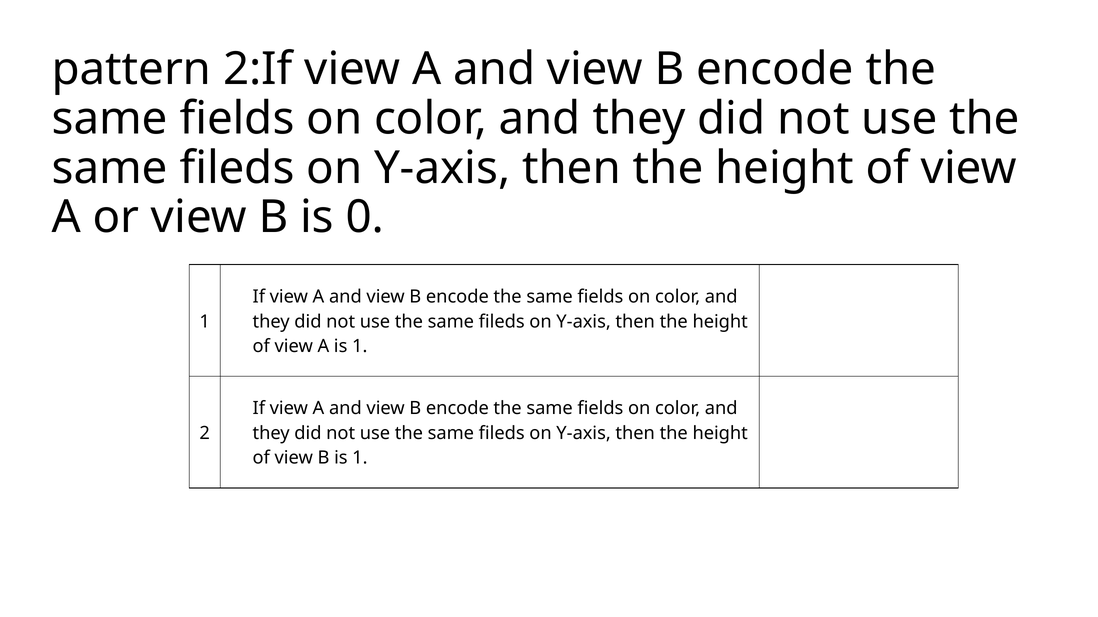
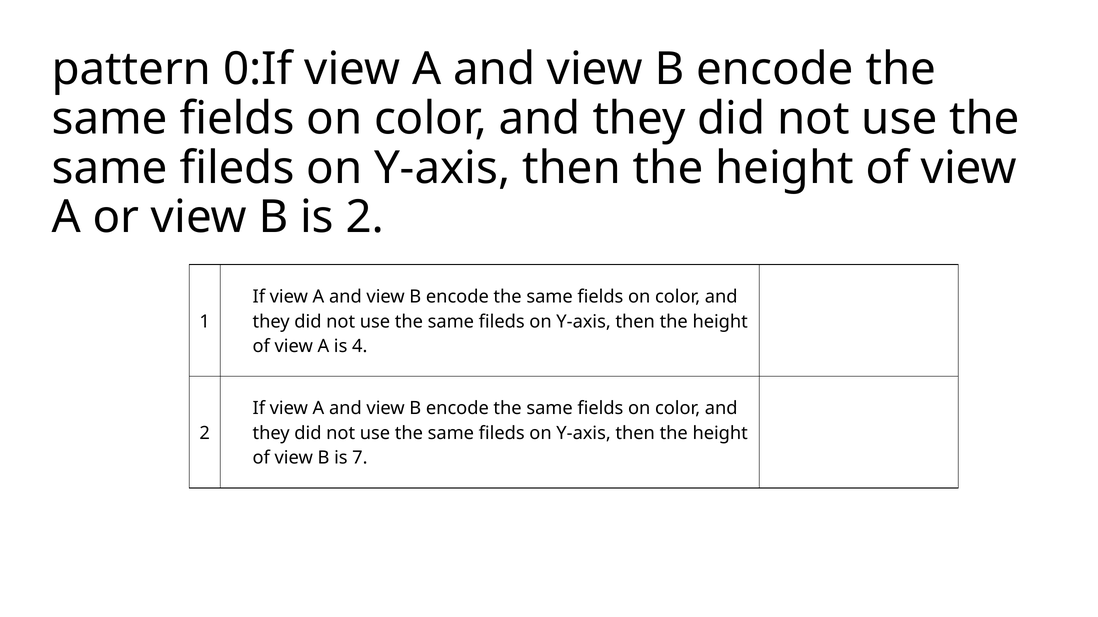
2:If: 2:If -> 0:If (258, 69)
is 0: 0 -> 2 (365, 218)
A is 1: 1 -> 4 (360, 347)
B is 1: 1 -> 7 (360, 458)
